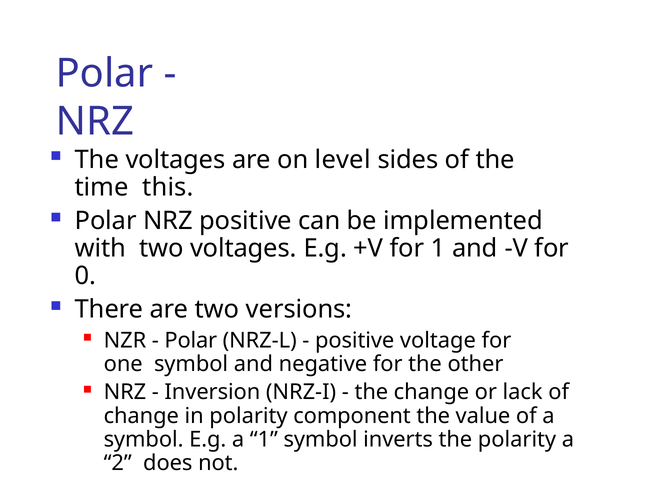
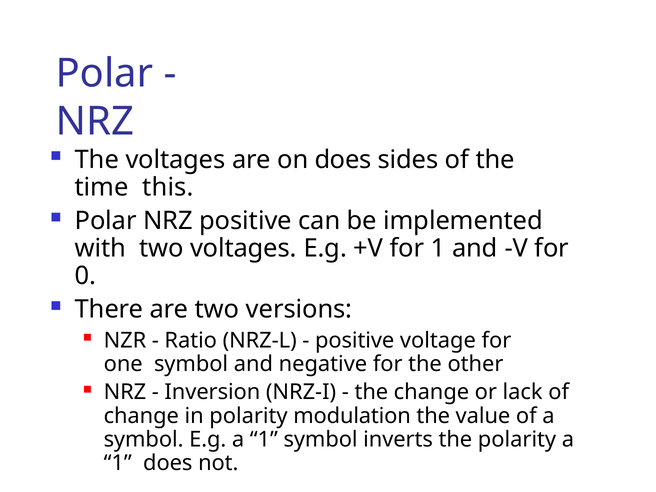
on level: level -> does (343, 160)
Polar: Polar -> Ratio (191, 340)
component: component -> modulation (352, 416)
2: 2 -> 1 (118, 463)
